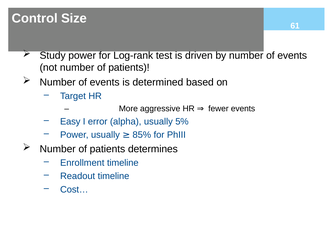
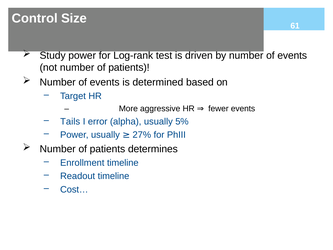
Easy: Easy -> Tails (70, 121)
85%: 85% -> 27% (142, 135)
